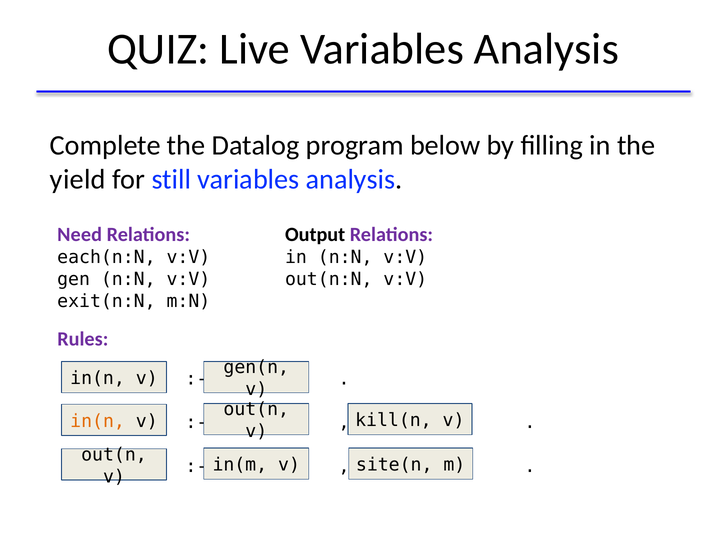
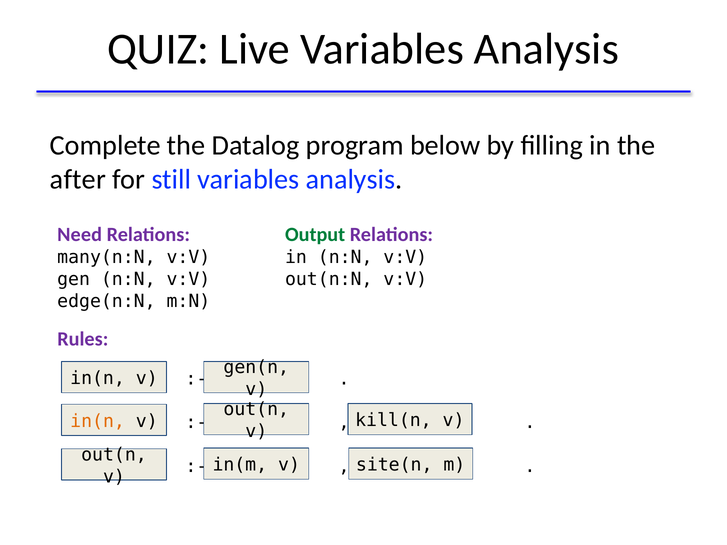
yield: yield -> after (78, 180)
Output colour: black -> green (315, 235)
each(n:N: each(n:N -> many(n:N (106, 258)
exit(n:N: exit(n:N -> edge(n:N (106, 301)
